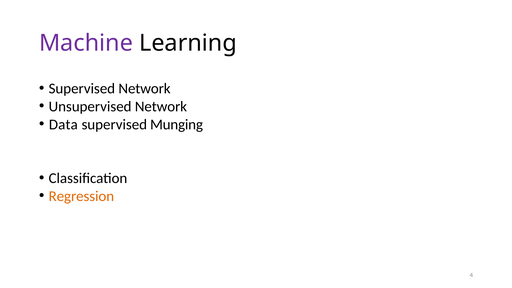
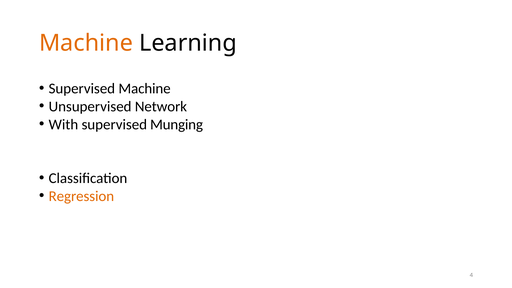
Machine colour: purple -> orange (86, 43)
Supervised Network: Network -> Machine (145, 89)
Data: Data -> With (63, 124)
